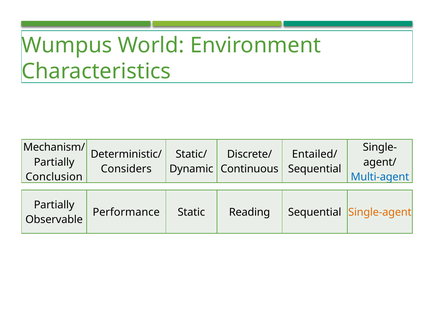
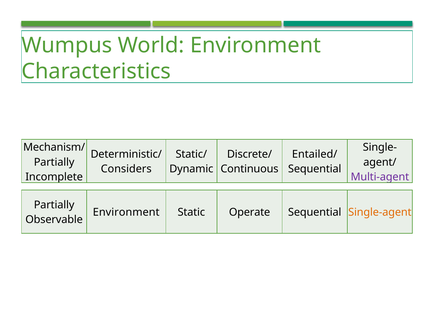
Conclusion: Conclusion -> Incomplete (54, 177)
Multi-agent colour: blue -> purple (380, 177)
Performance: Performance -> Environment (126, 213)
Reading: Reading -> Operate (250, 213)
